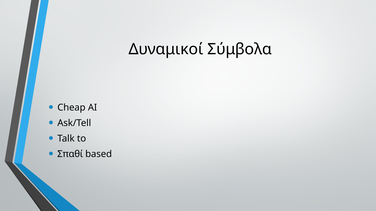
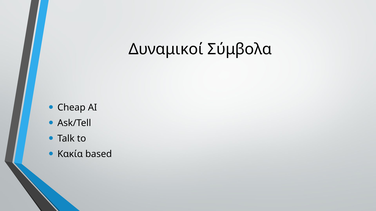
Σπαθί: Σπαθί -> Κακία (70, 154)
